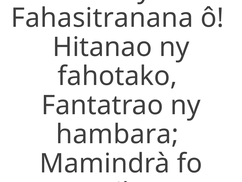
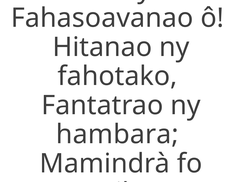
Fahasitranana: Fahasitranana -> Fahasoavanao (102, 18)
